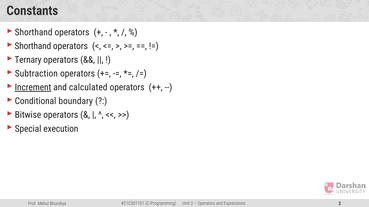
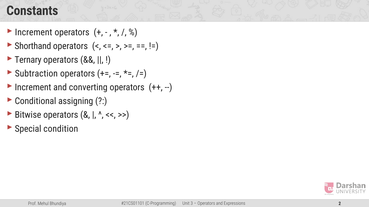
Shorthand: Shorthand -> Increment (34, 32)
Increment underline: present -> none (33, 88)
calculated: calculated -> converting (88, 88)
boundary: boundary -> assigning (76, 101)
execution: execution -> condition (61, 129)
